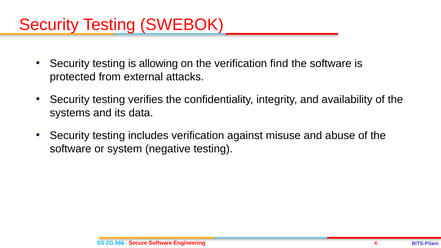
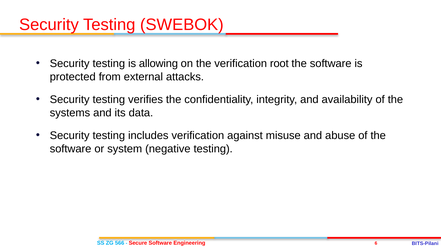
find: find -> root (279, 64)
